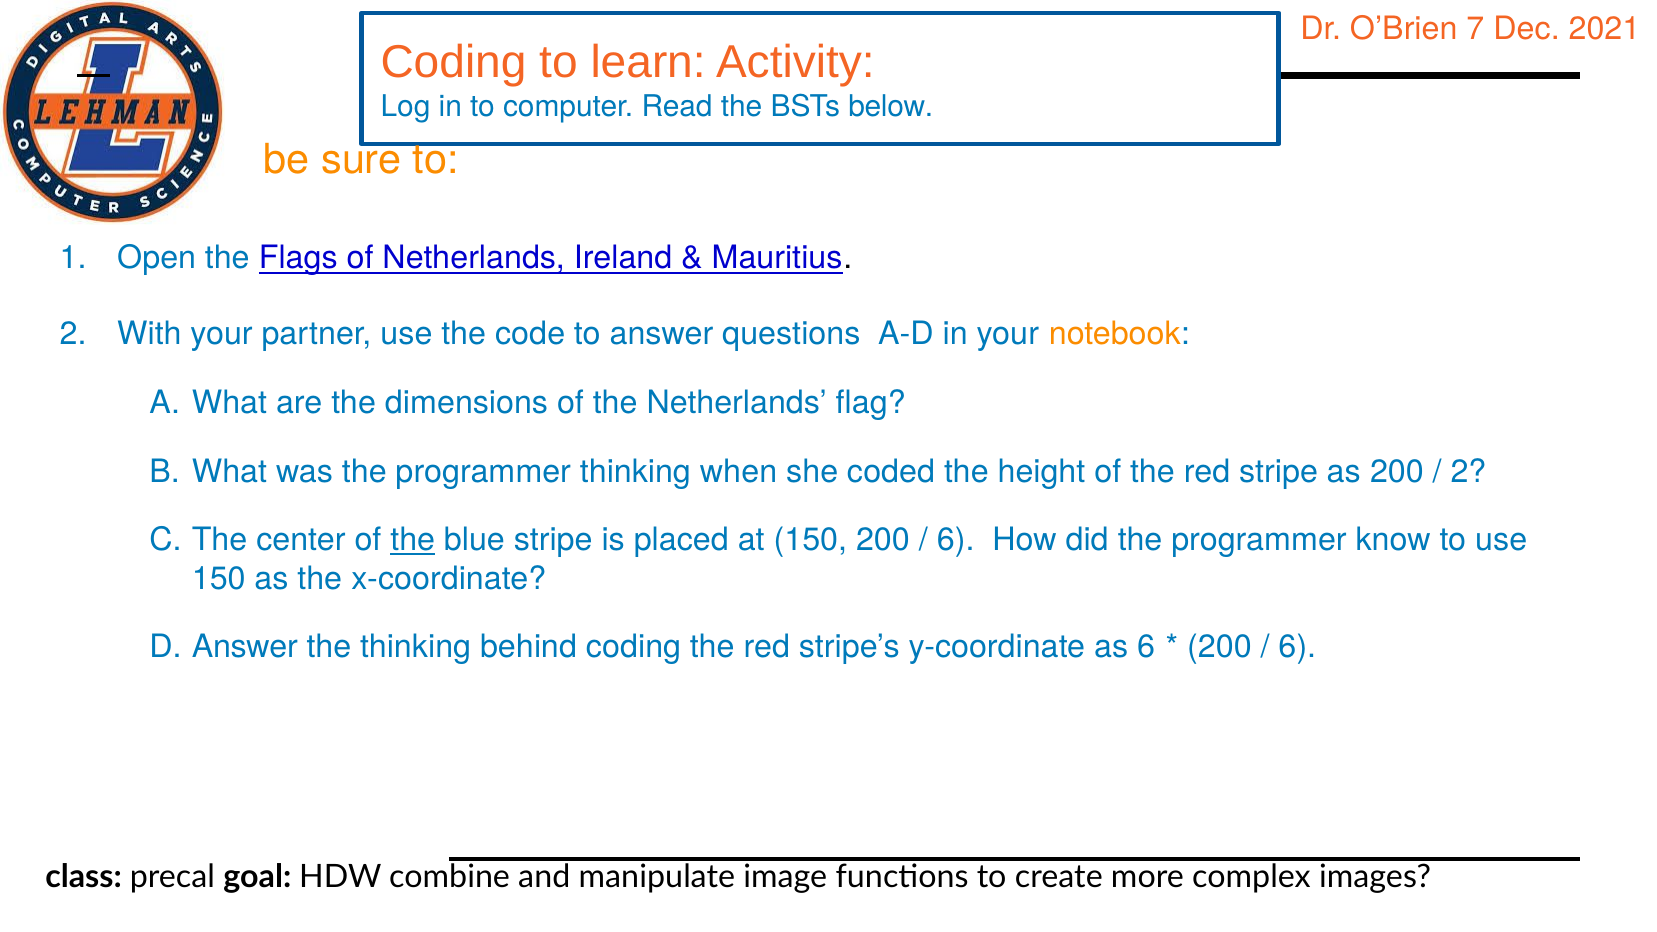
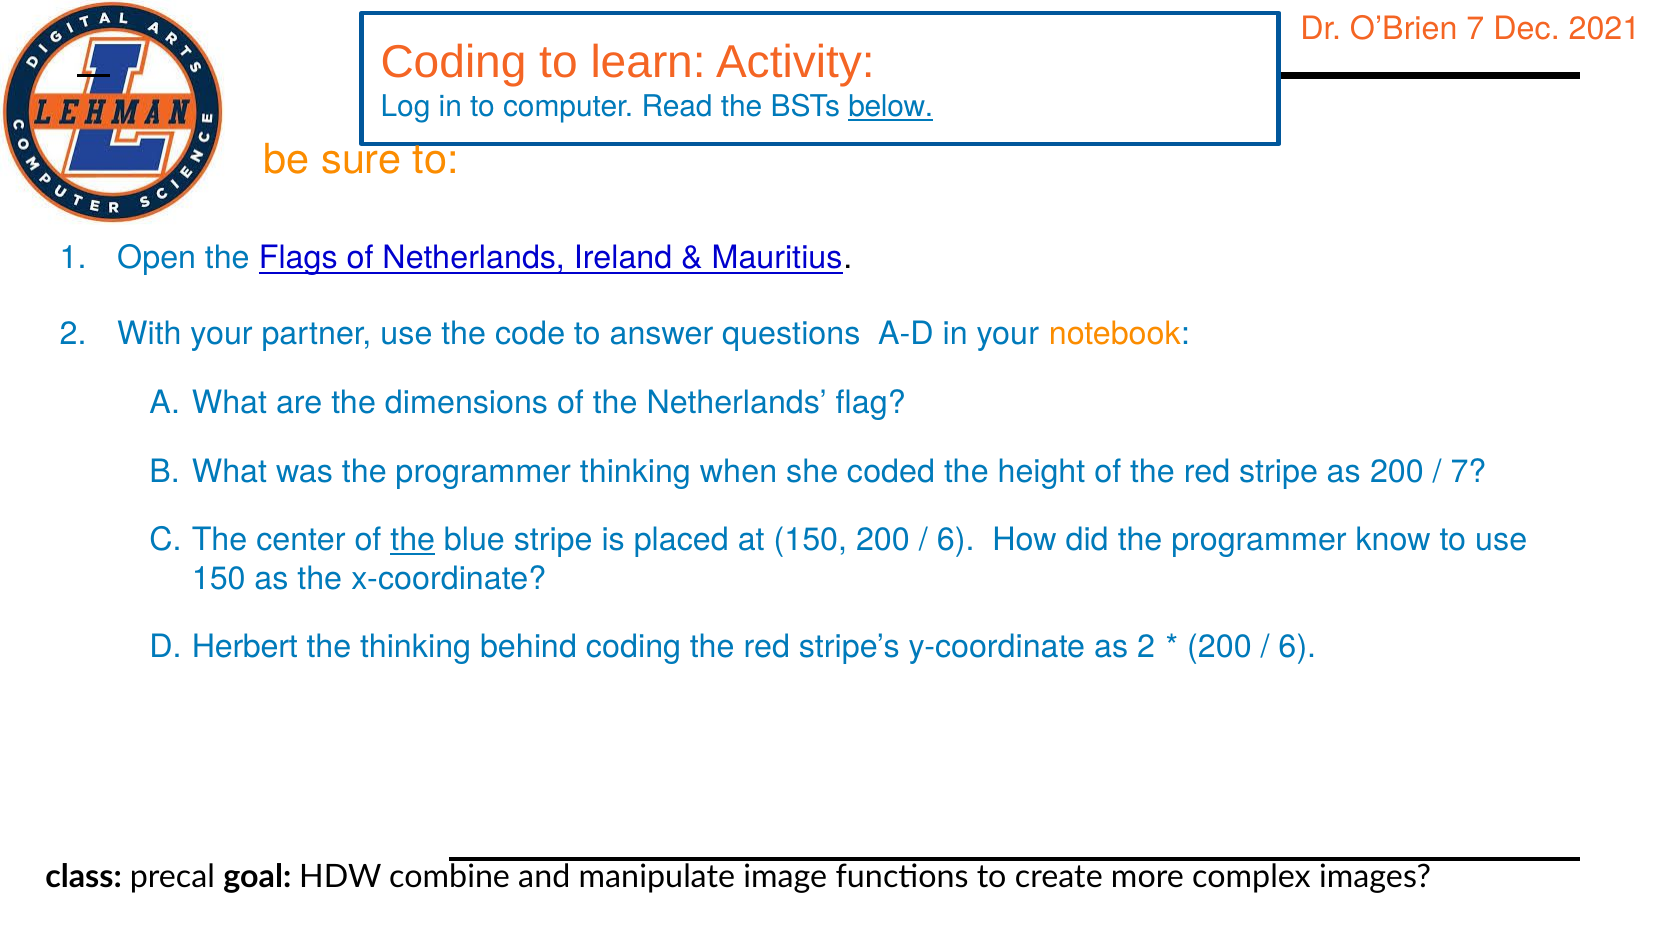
below underline: none -> present (891, 107)
2: 2 -> 7 (1468, 471)
Answer: Answer -> Herbert (245, 647)
as 6: 6 -> 2 (1146, 647)
